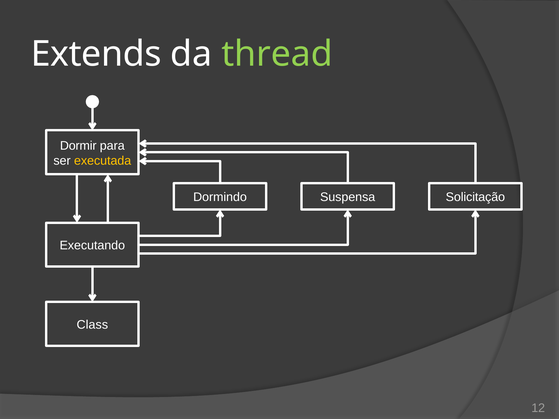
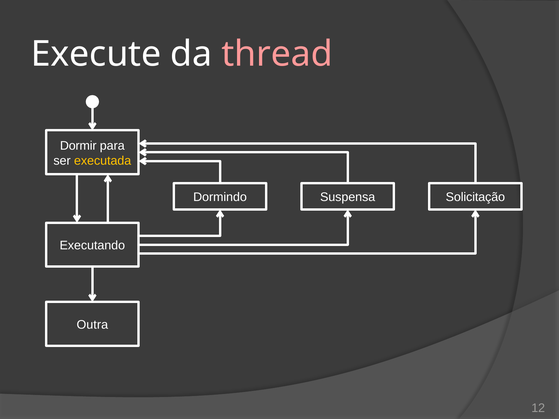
Extends: Extends -> Execute (96, 54)
thread colour: light green -> pink (277, 54)
Class: Class -> Outra (92, 325)
